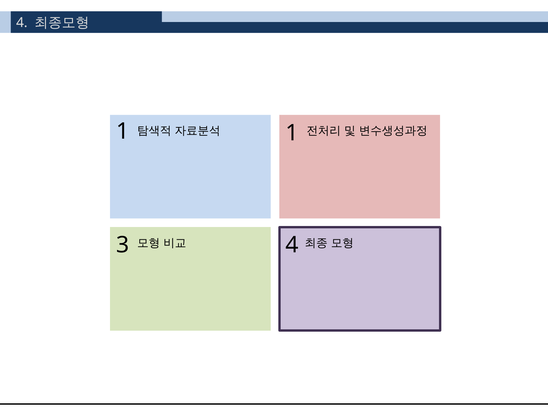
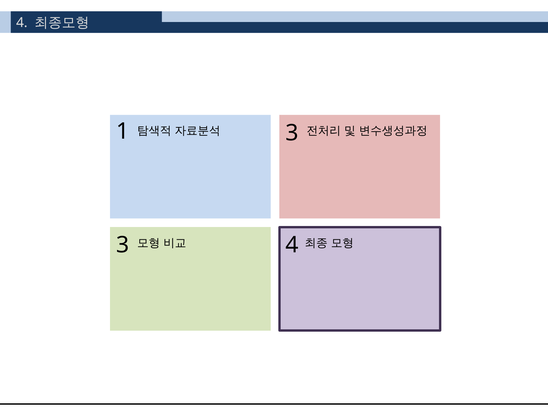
1 1: 1 -> 3 (292, 133)
